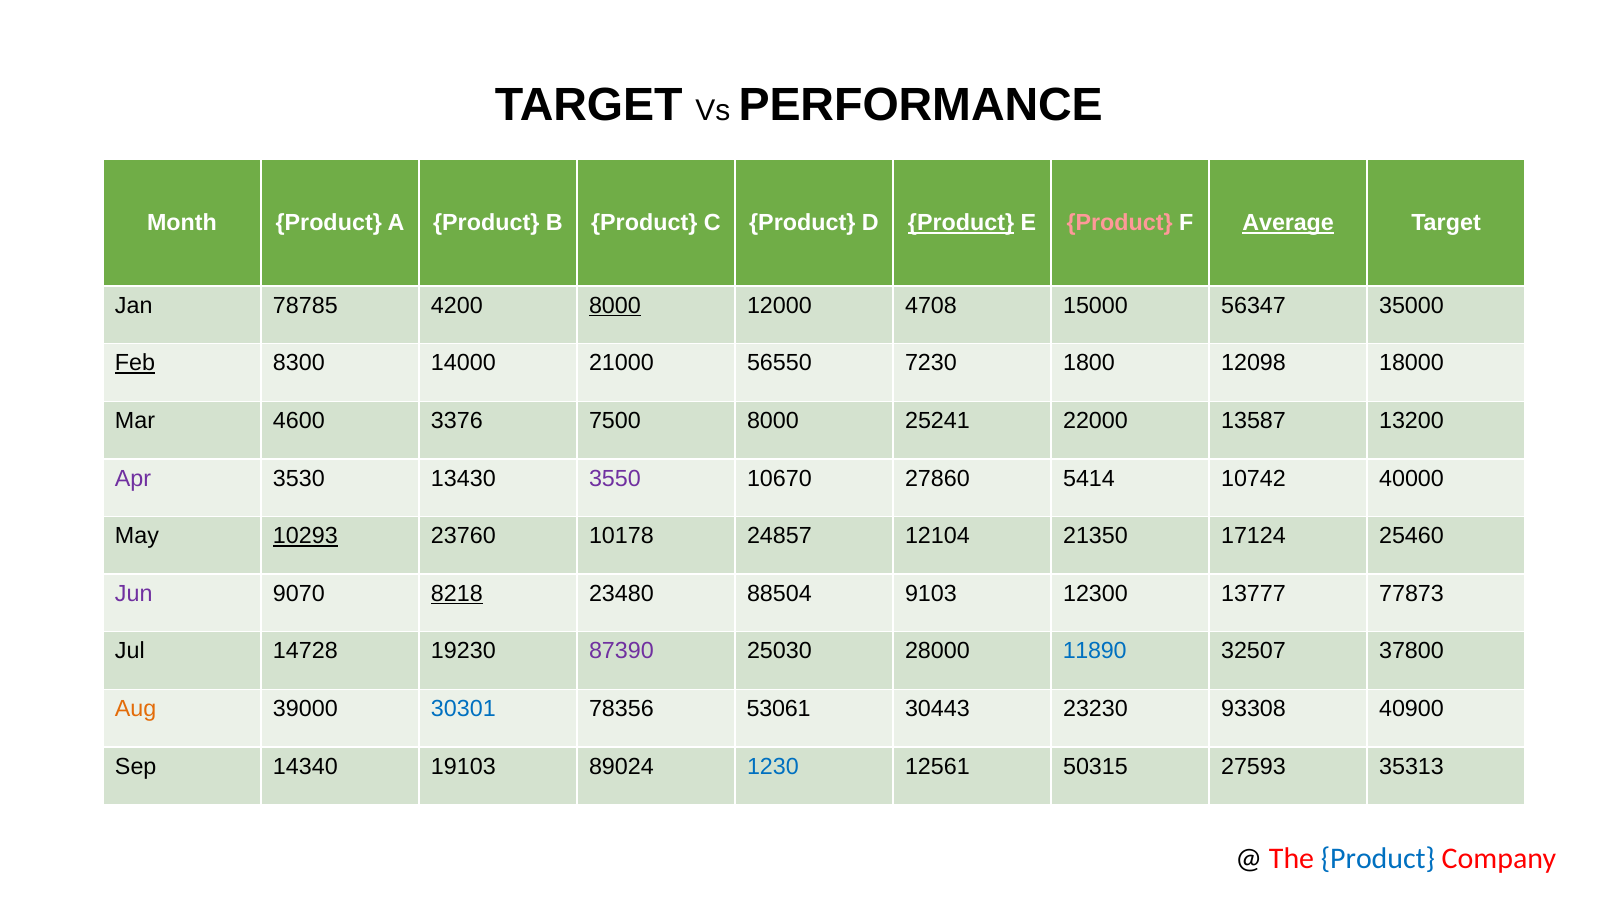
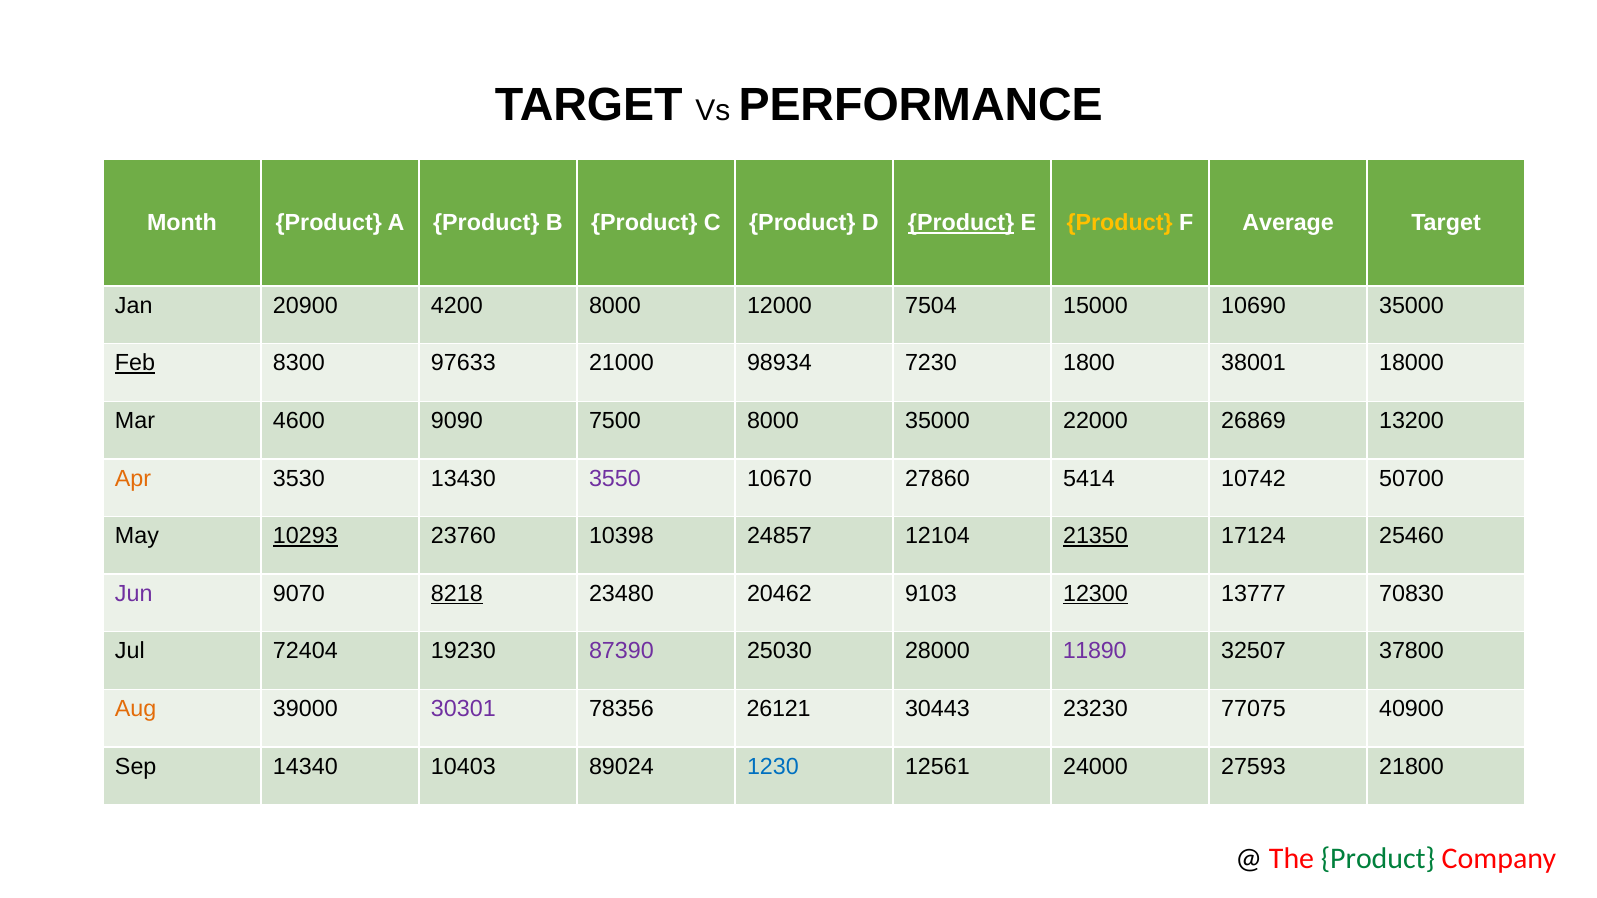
Product colour: pink -> yellow (1120, 223)
Average underline: present -> none (1288, 223)
78785: 78785 -> 20900 (305, 306)
8000 underline: present -> none (615, 306)
4708: 4708 -> 7504 (931, 306)
56347: 56347 -> 10690 (1253, 306)
14000: 14000 -> 97633 (463, 363)
56550: 56550 -> 98934 (779, 363)
12098: 12098 -> 38001 (1253, 363)
3376: 3376 -> 9090 (457, 421)
8000 25241: 25241 -> 35000 (937, 421)
13587: 13587 -> 26869 (1253, 421)
Apr colour: purple -> orange (133, 479)
40000: 40000 -> 50700 (1411, 479)
10178: 10178 -> 10398 (621, 536)
21350 underline: none -> present (1095, 536)
88504: 88504 -> 20462 (779, 594)
12300 underline: none -> present (1095, 594)
77873: 77873 -> 70830 (1411, 594)
14728: 14728 -> 72404 (305, 651)
11890 colour: blue -> purple (1095, 651)
30301 colour: blue -> purple (463, 709)
53061: 53061 -> 26121 (779, 709)
93308: 93308 -> 77075 (1253, 709)
19103: 19103 -> 10403 (463, 767)
50315: 50315 -> 24000 (1095, 767)
35313: 35313 -> 21800 (1411, 767)
Product colour: blue -> green (1378, 859)
